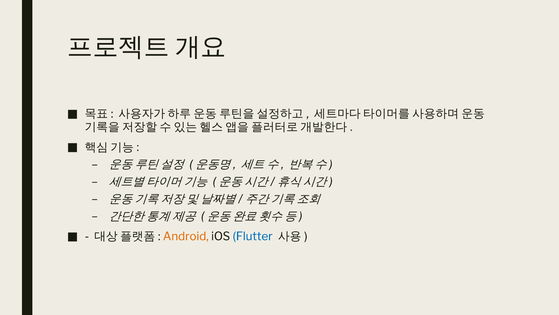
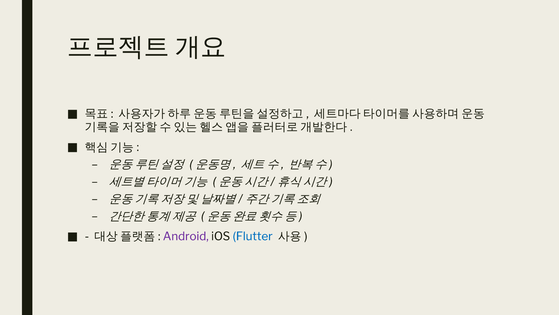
Android colour: orange -> purple (186, 236)
